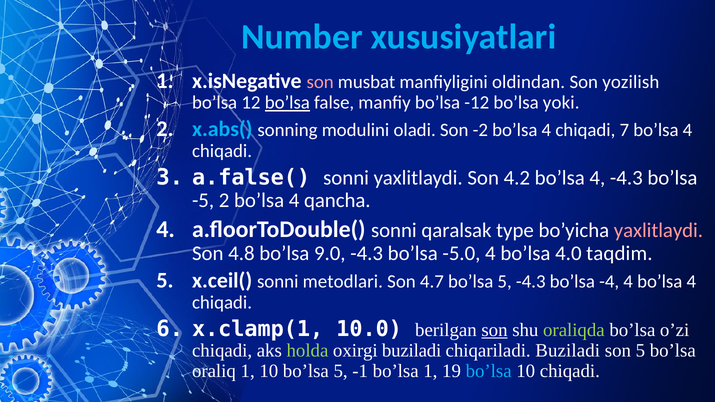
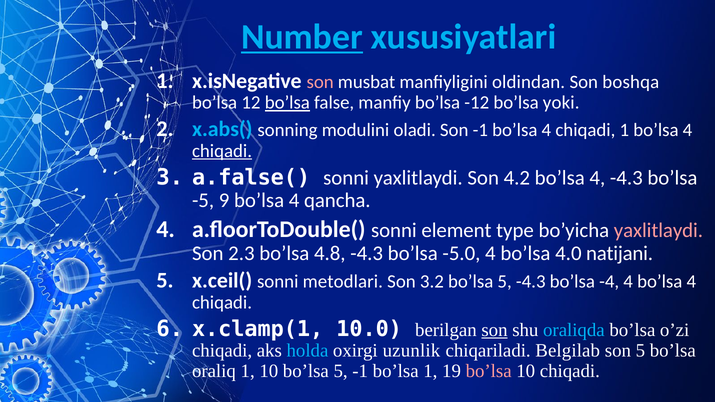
Number underline: none -> present (302, 37)
yozilish: yozilish -> boshqa (631, 82)
Son -2: -2 -> -1 (480, 130)
chiqadi 7: 7 -> 1 (624, 130)
chiqadi underline: none -> present (222, 151)
-5 2: 2 -> 9 (224, 201)
qaralsak: qaralsak -> element (456, 231)
4.8: 4.8 -> 2.3 (241, 253)
9.0: 9.0 -> 4.8 (330, 253)
taqdim: taqdim -> natijani (620, 253)
4.7: 4.7 -> 3.2 (432, 282)
oraliqda colour: light green -> light blue (574, 330)
holda colour: light green -> light blue (307, 351)
oxirgi buziladi: buziladi -> uzunlik (411, 351)
chiqariladi Buziladi: Buziladi -> Belgilab (568, 351)
bo’lsa colour: light blue -> pink (489, 371)
